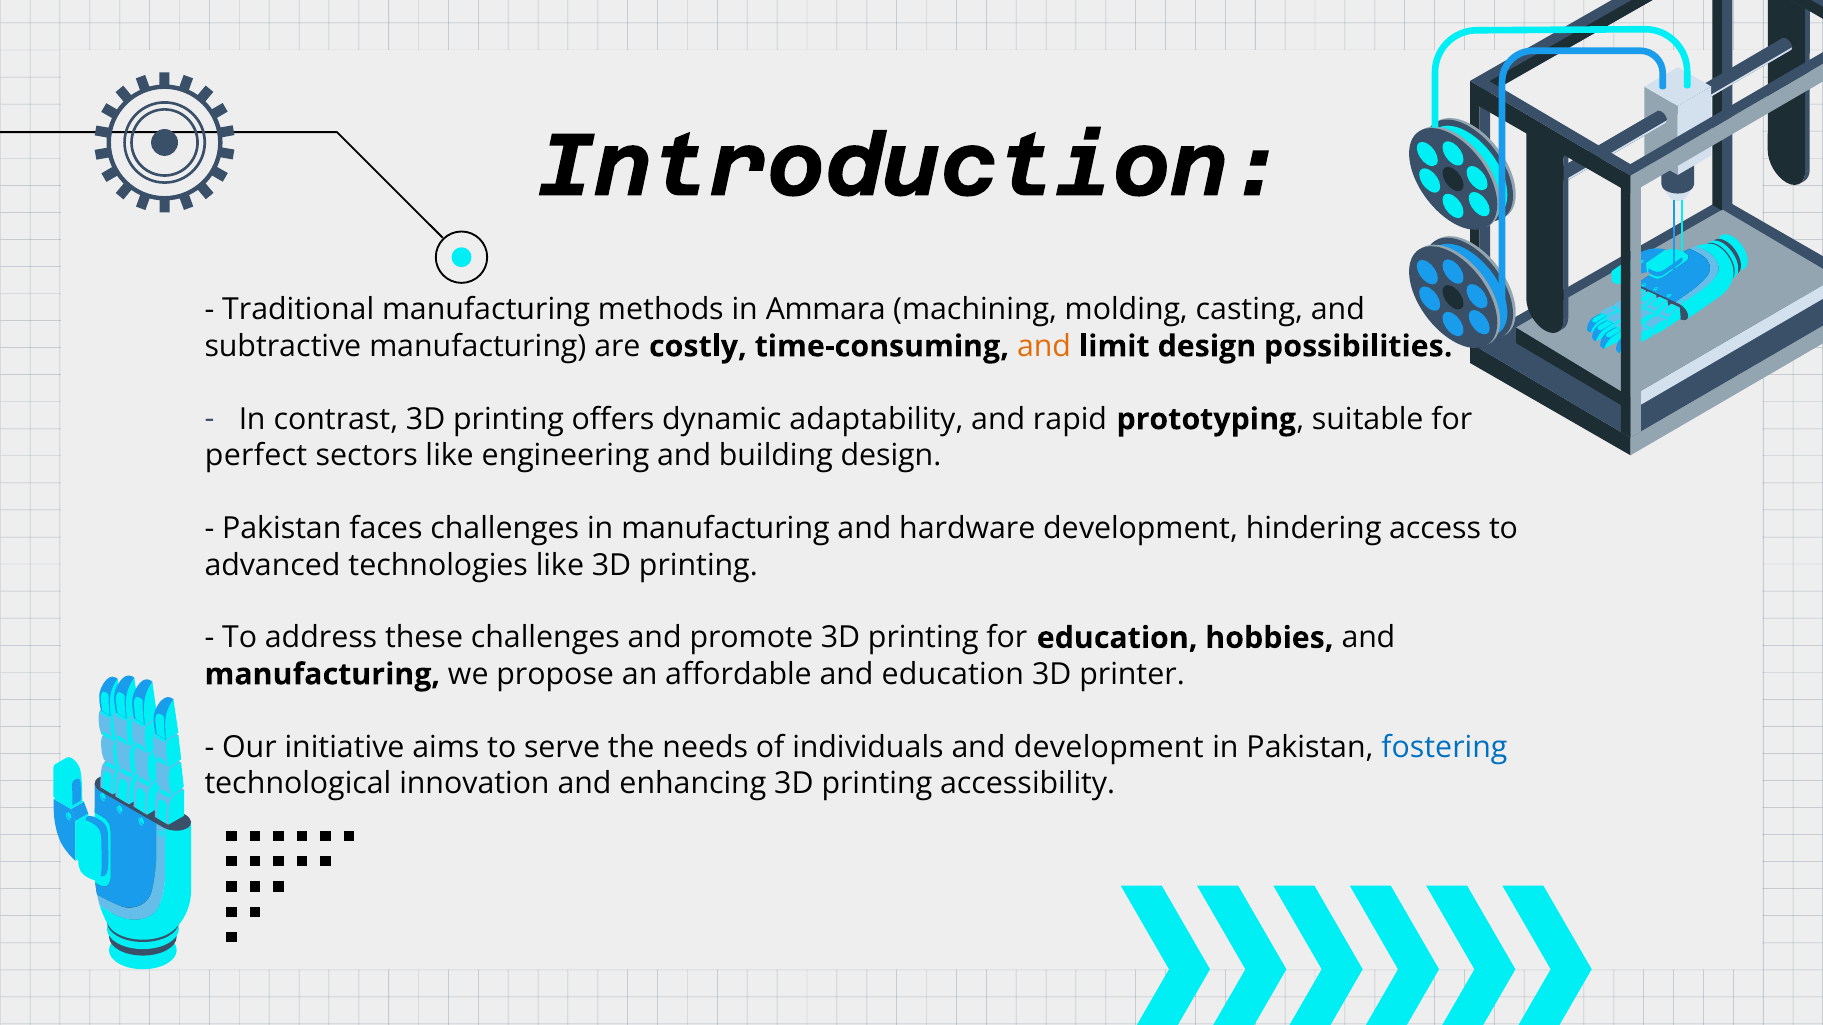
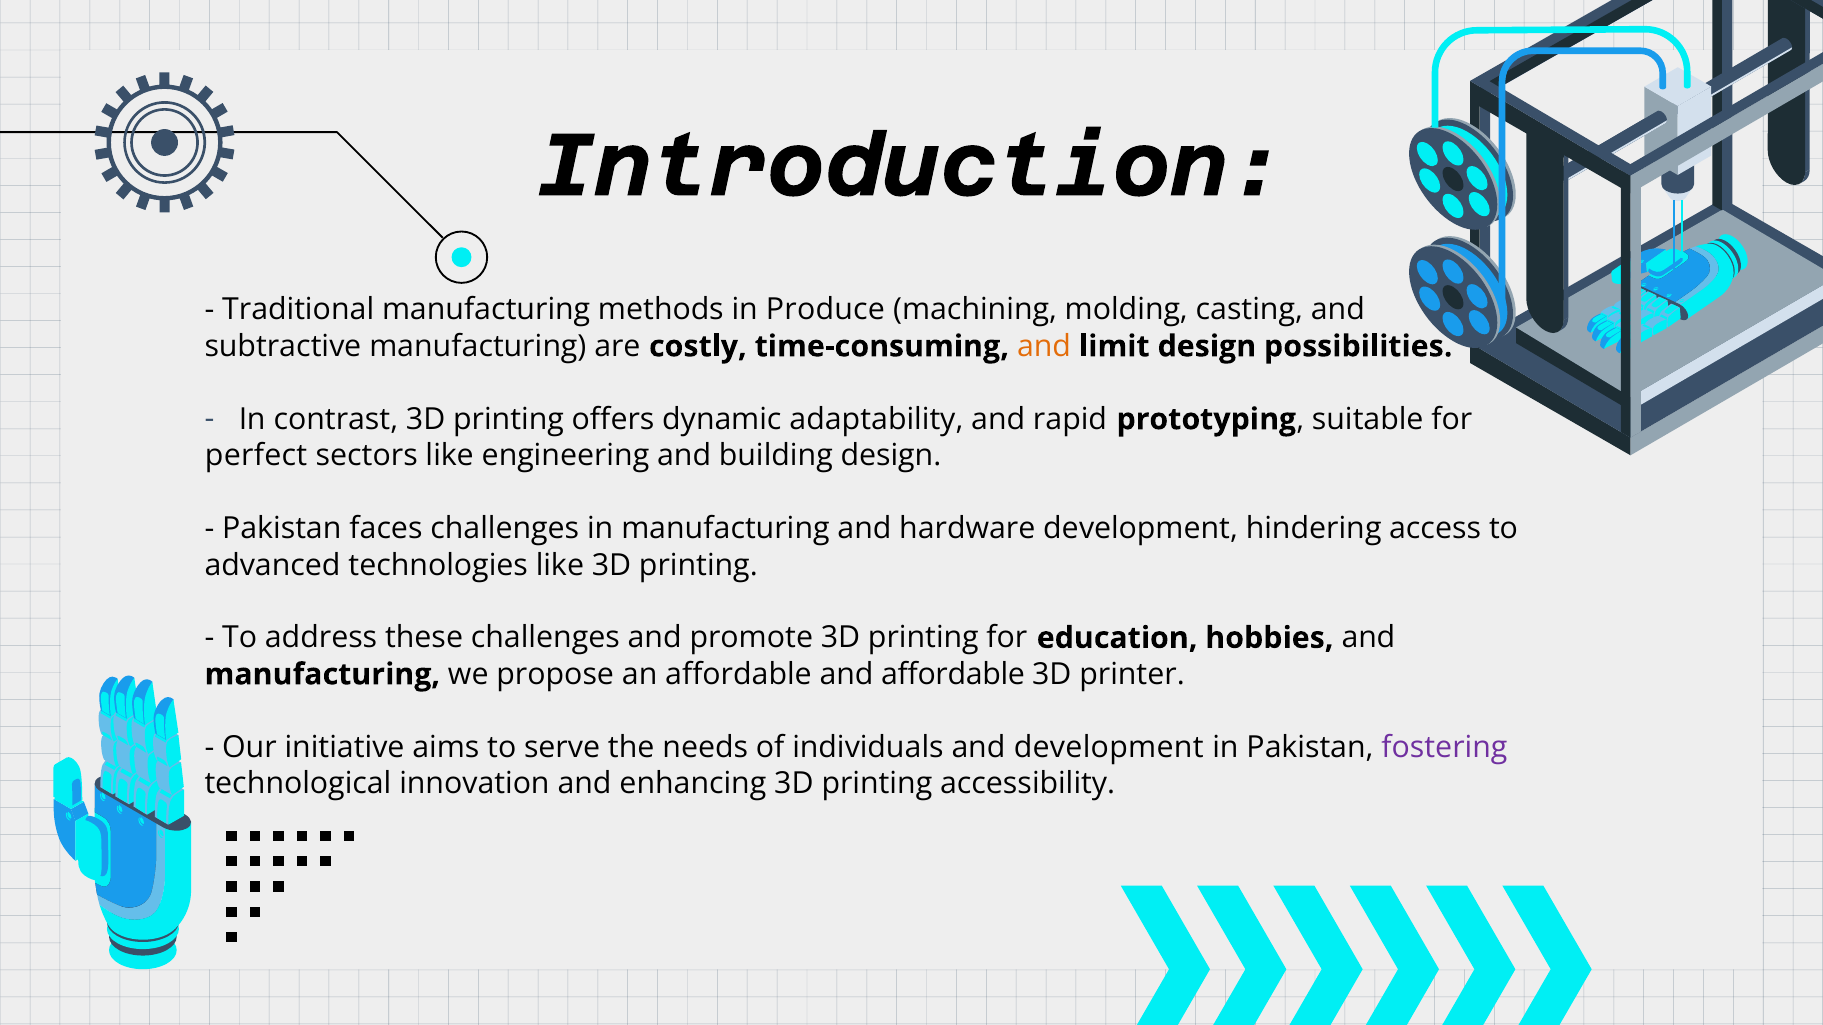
Ammara: Ammara -> Produce (825, 310)
and education: education -> affordable (953, 675)
fostering colour: blue -> purple (1444, 748)
